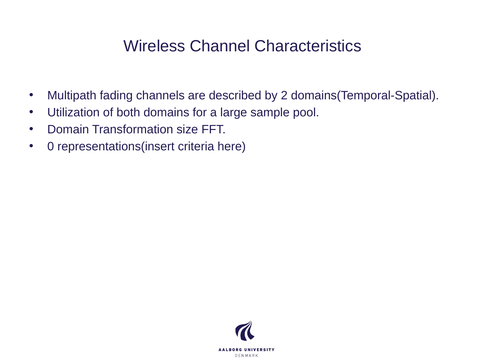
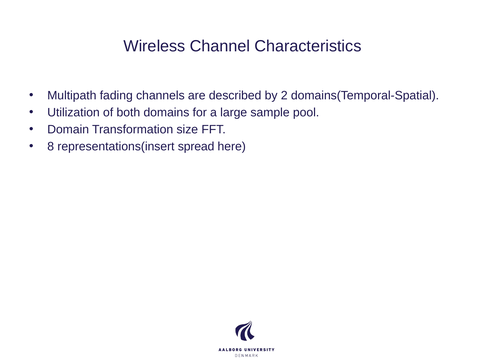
0: 0 -> 8 (51, 146)
criteria: criteria -> spread (196, 146)
